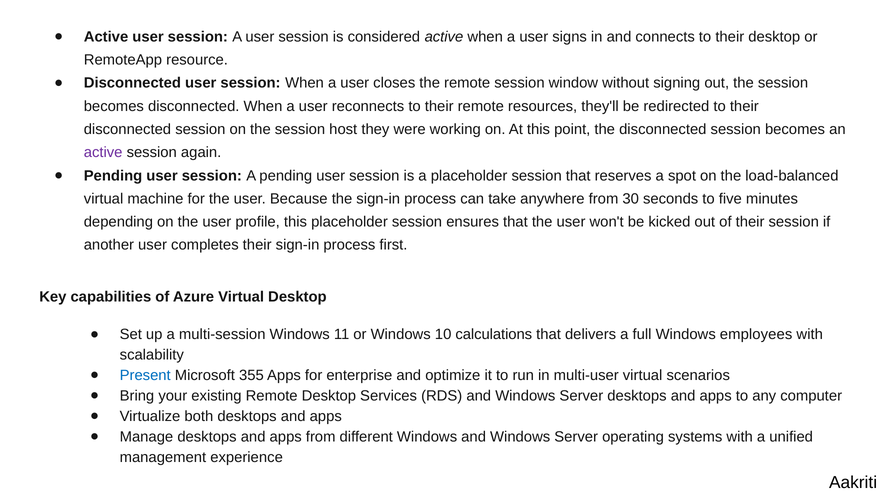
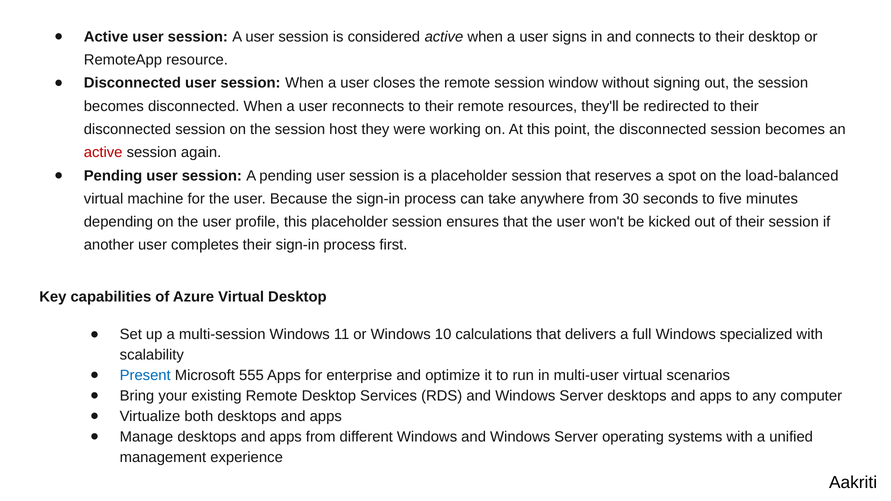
active colour: purple -> red (103, 153)
employees: employees -> specialized (756, 335)
355: 355 -> 555 (251, 376)
